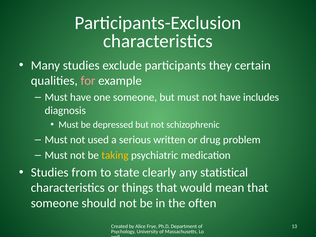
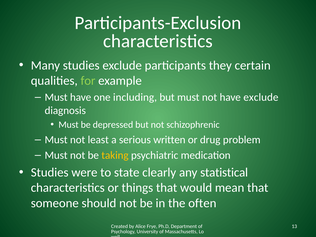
for colour: pink -> light green (88, 81)
one someone: someone -> including (135, 97)
have includes: includes -> exclude (261, 97)
used: used -> least (98, 140)
from: from -> were (84, 172)
